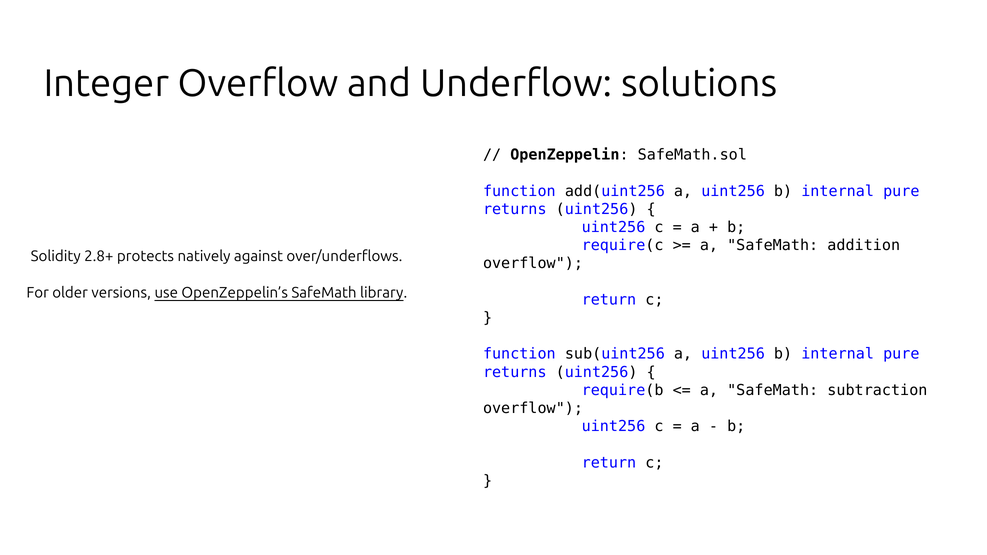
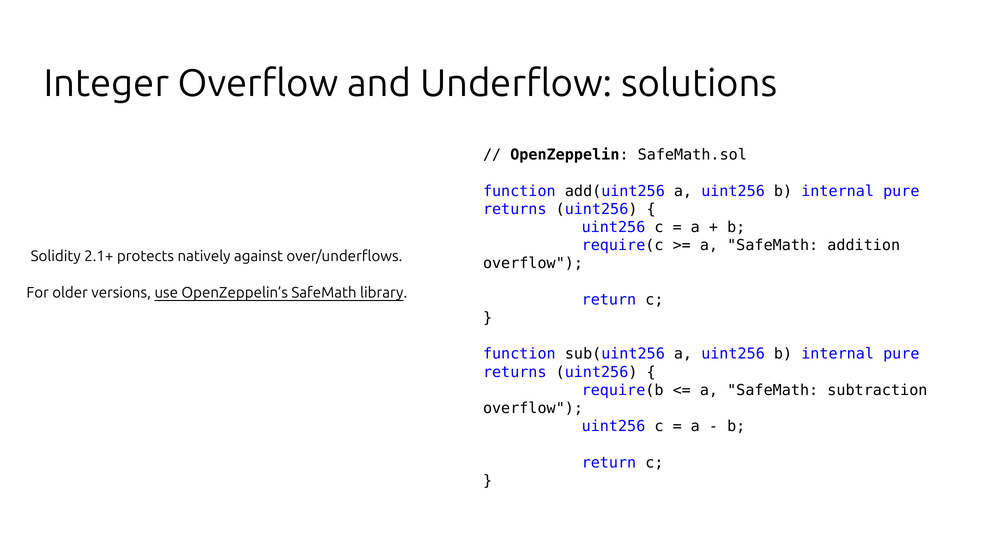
2.8+: 2.8+ -> 2.1+ (99, 257)
